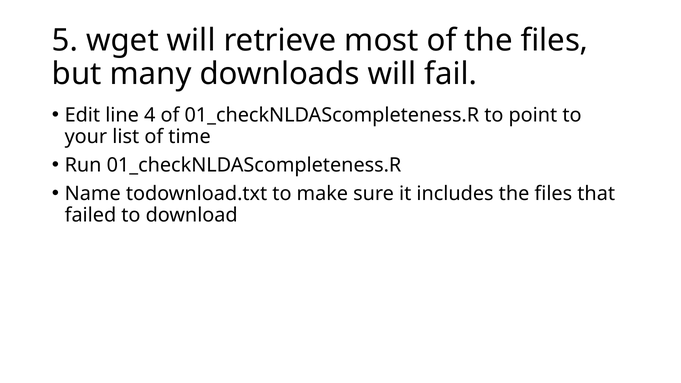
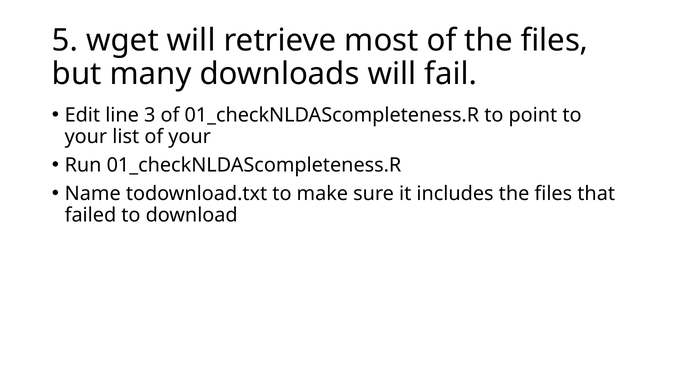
4: 4 -> 3 (150, 115)
of time: time -> your (190, 137)
